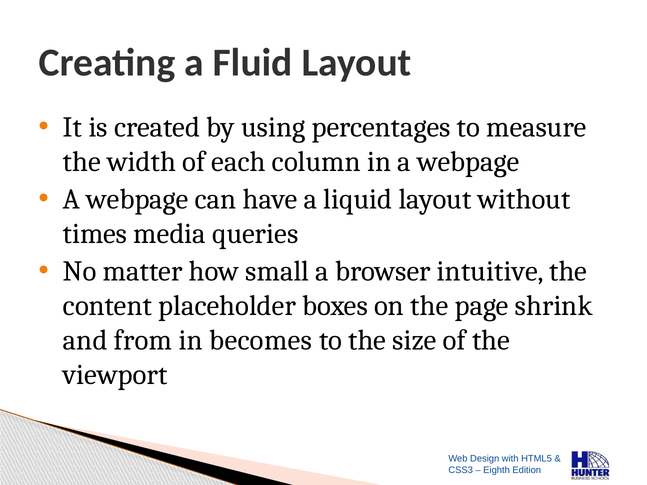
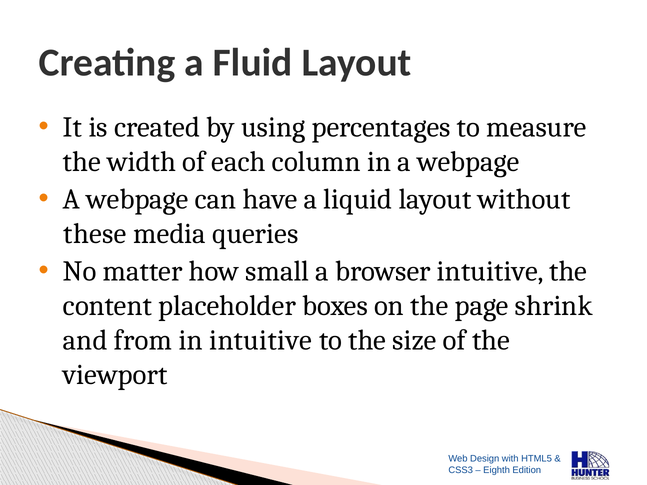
times: times -> these (95, 234)
in becomes: becomes -> intuitive (261, 340)
